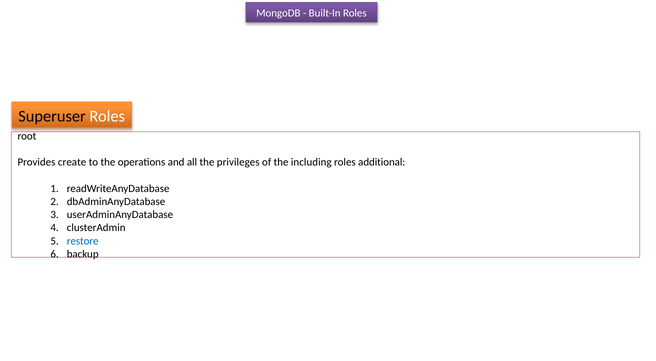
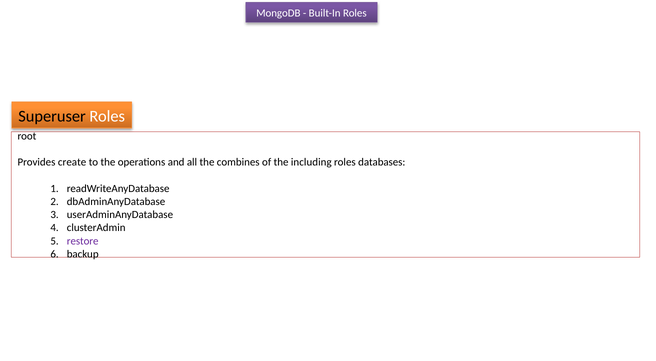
privileges: privileges -> combines (238, 162)
additional: additional -> databases (382, 162)
restore colour: blue -> purple (83, 241)
